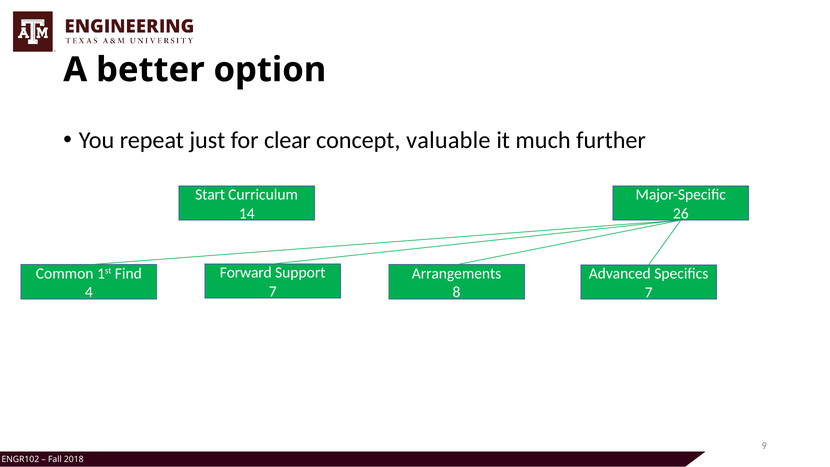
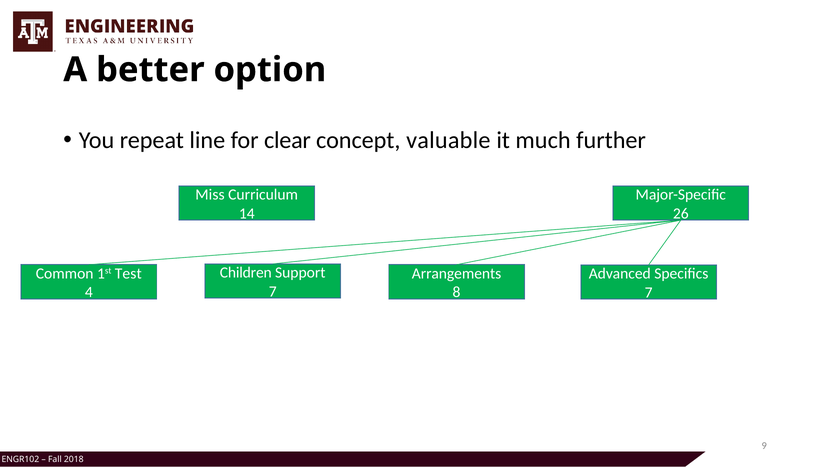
just: just -> line (207, 140)
Start: Start -> Miss (210, 195)
Forward: Forward -> Children (246, 273)
Find: Find -> Test (128, 273)
